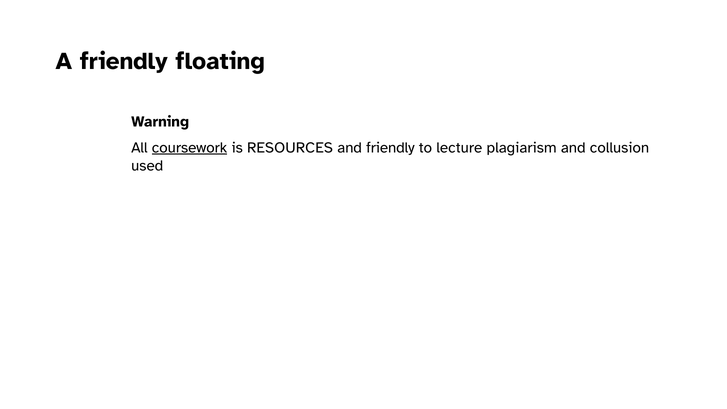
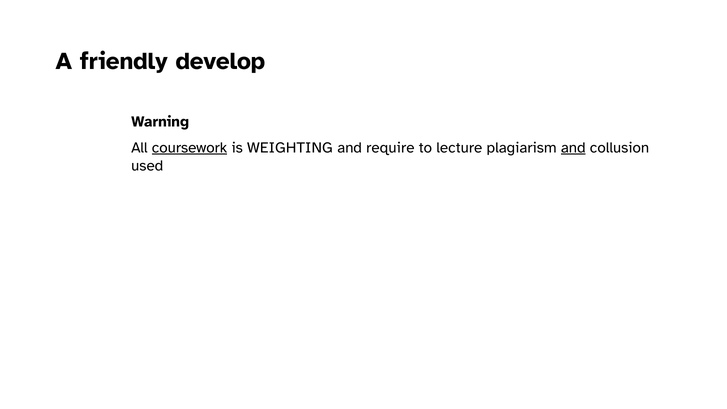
floating: floating -> develop (220, 61)
RESOURCES: RESOURCES -> WEIGHTING (290, 147)
and friendly: friendly -> require (390, 147)
and underline: none -> present (573, 147)
